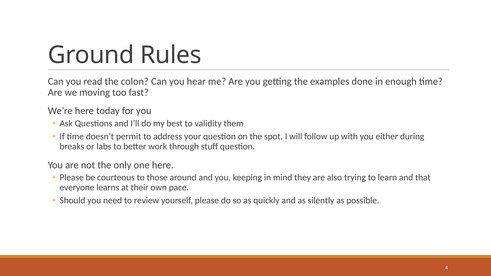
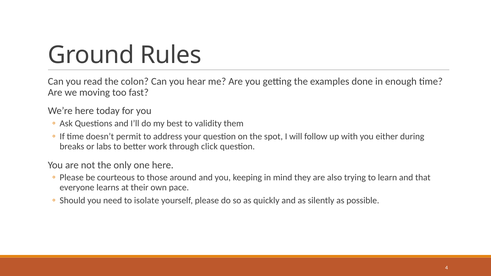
stuff: stuff -> click (209, 146)
review: review -> isolate (147, 201)
